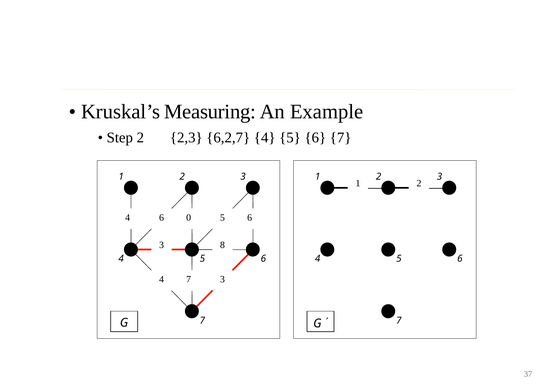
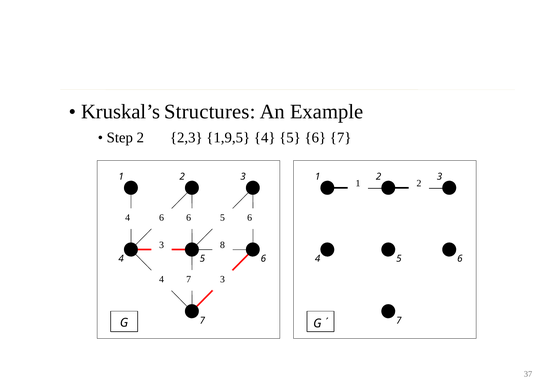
Measuring: Measuring -> Structures (210, 112)
6,2,7: 6,2,7 -> 1,9,5 (228, 137)
6 0: 0 -> 6 (189, 217)
